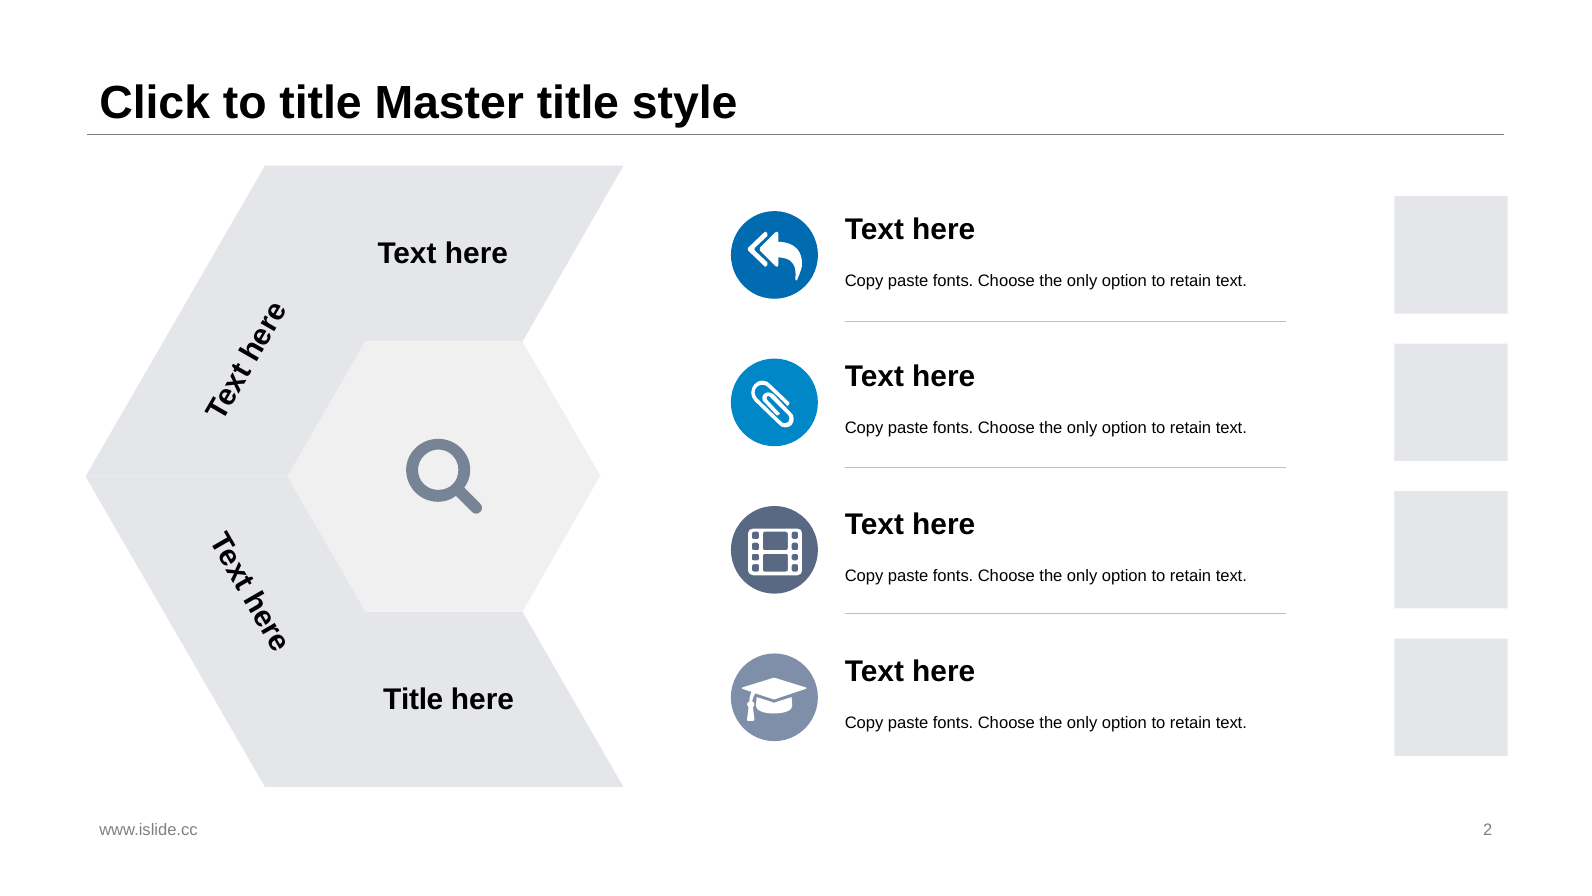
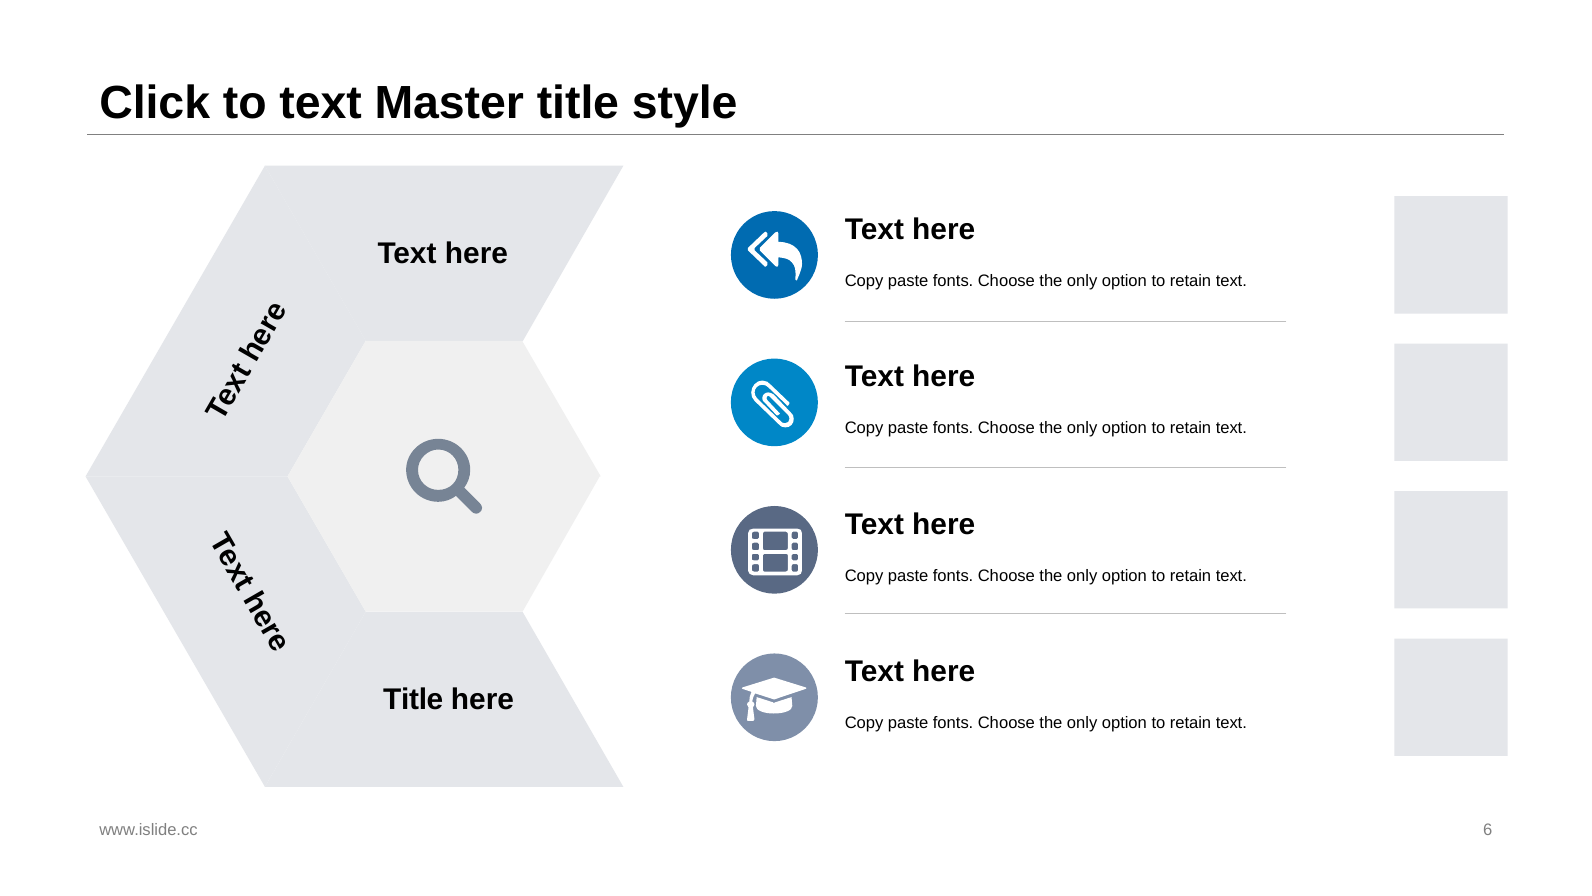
to title: title -> text (321, 103)
2: 2 -> 6 (1488, 829)
